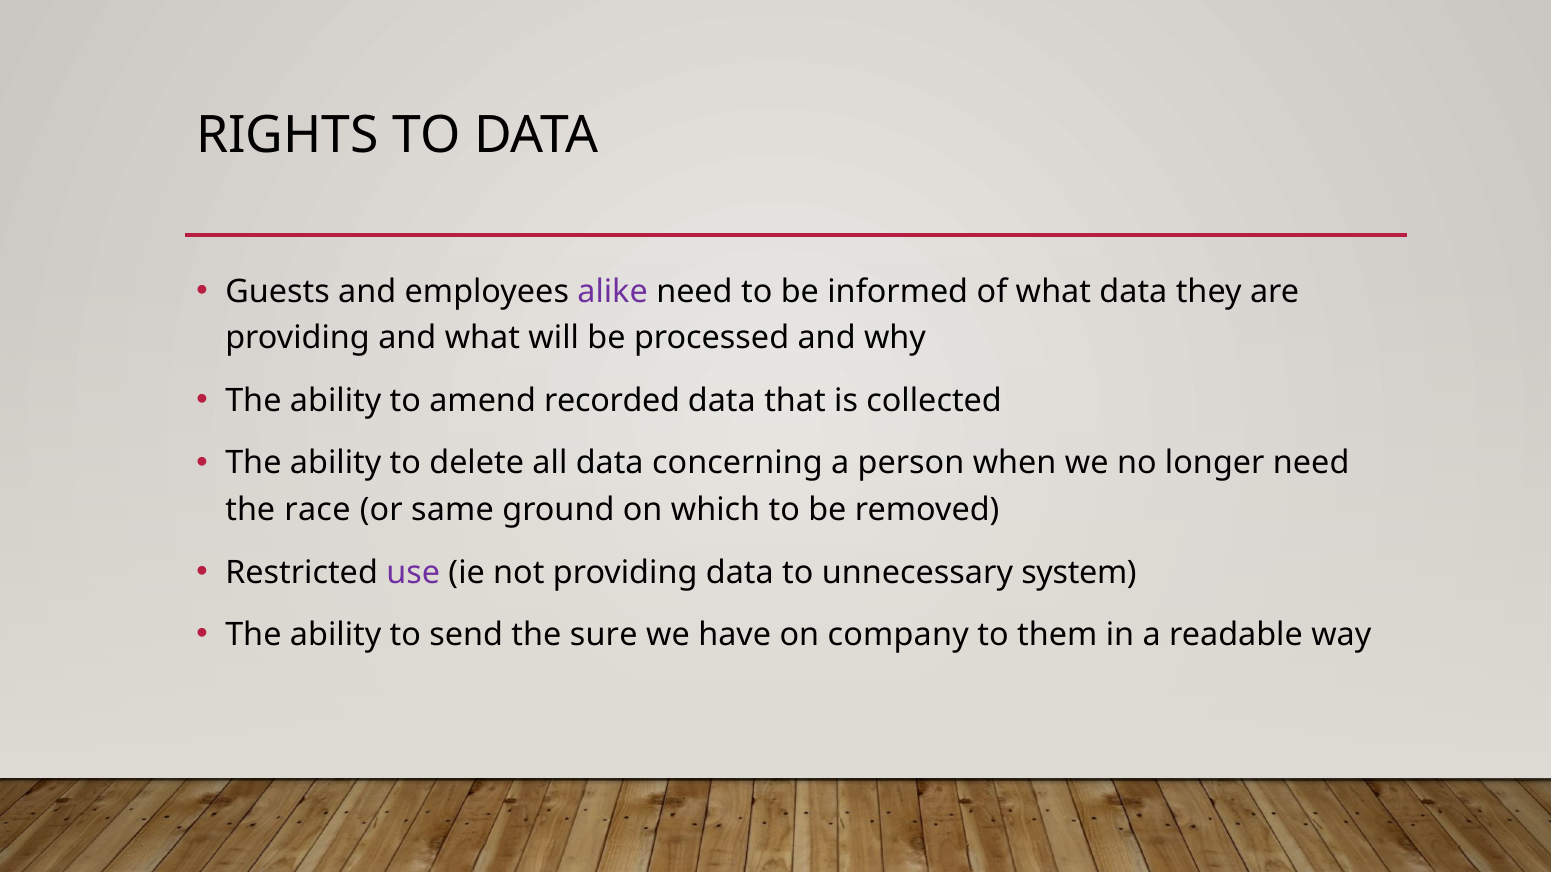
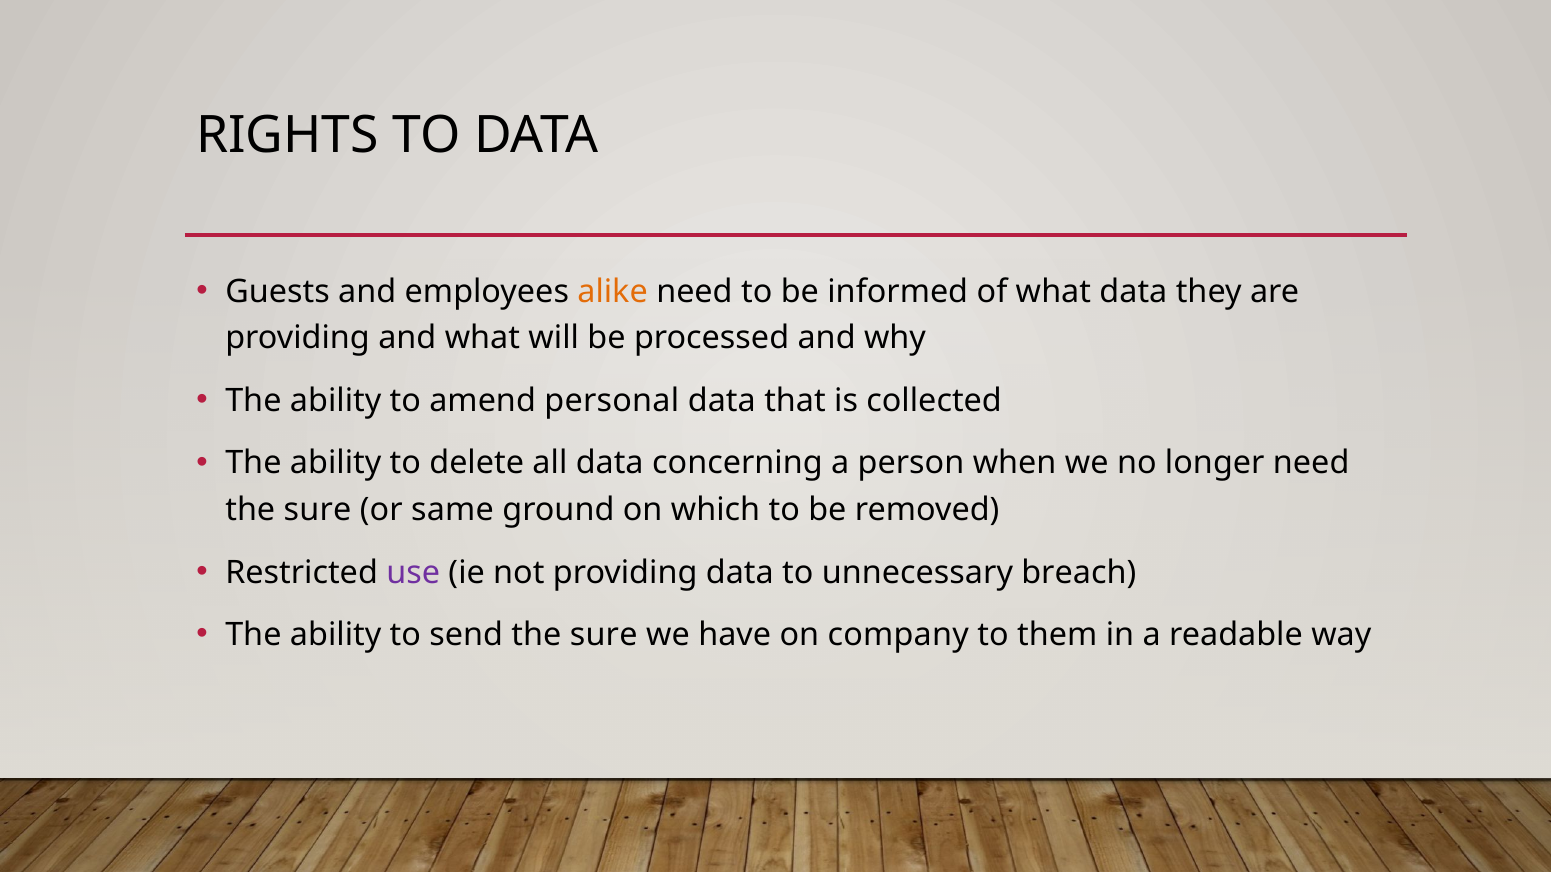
alike colour: purple -> orange (613, 292)
recorded: recorded -> personal (612, 401)
race: race -> sure (318, 510)
system: system -> breach (1079, 573)
